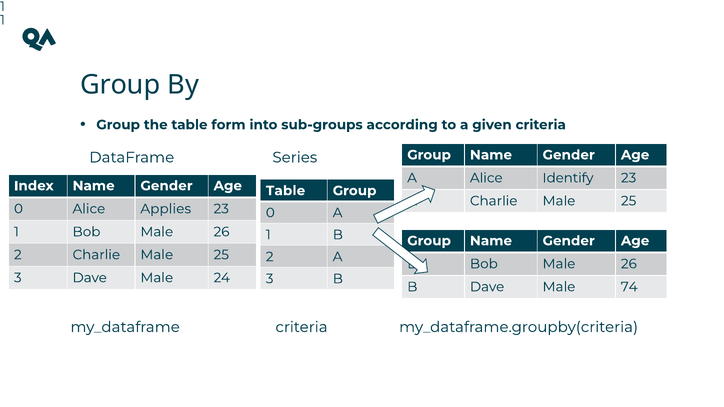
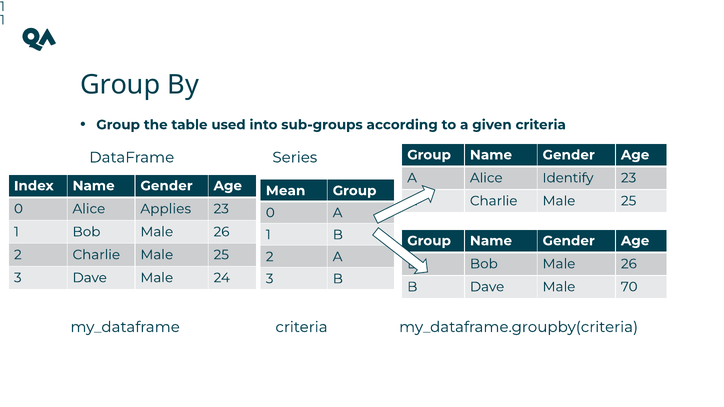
form: form -> used (229, 125)
Table: Table -> Mean (286, 191)
74: 74 -> 70 (629, 287)
